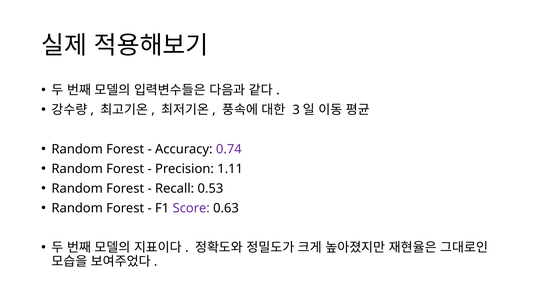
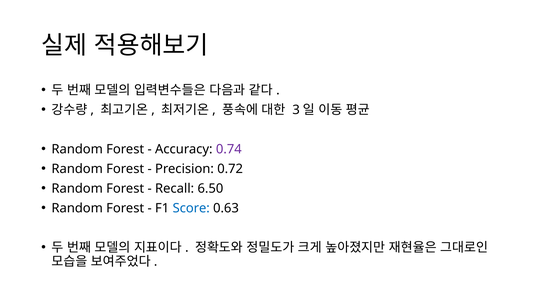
1.11: 1.11 -> 0.72 (230, 169)
0.53: 0.53 -> 6.50 (210, 188)
Score colour: purple -> blue (191, 208)
